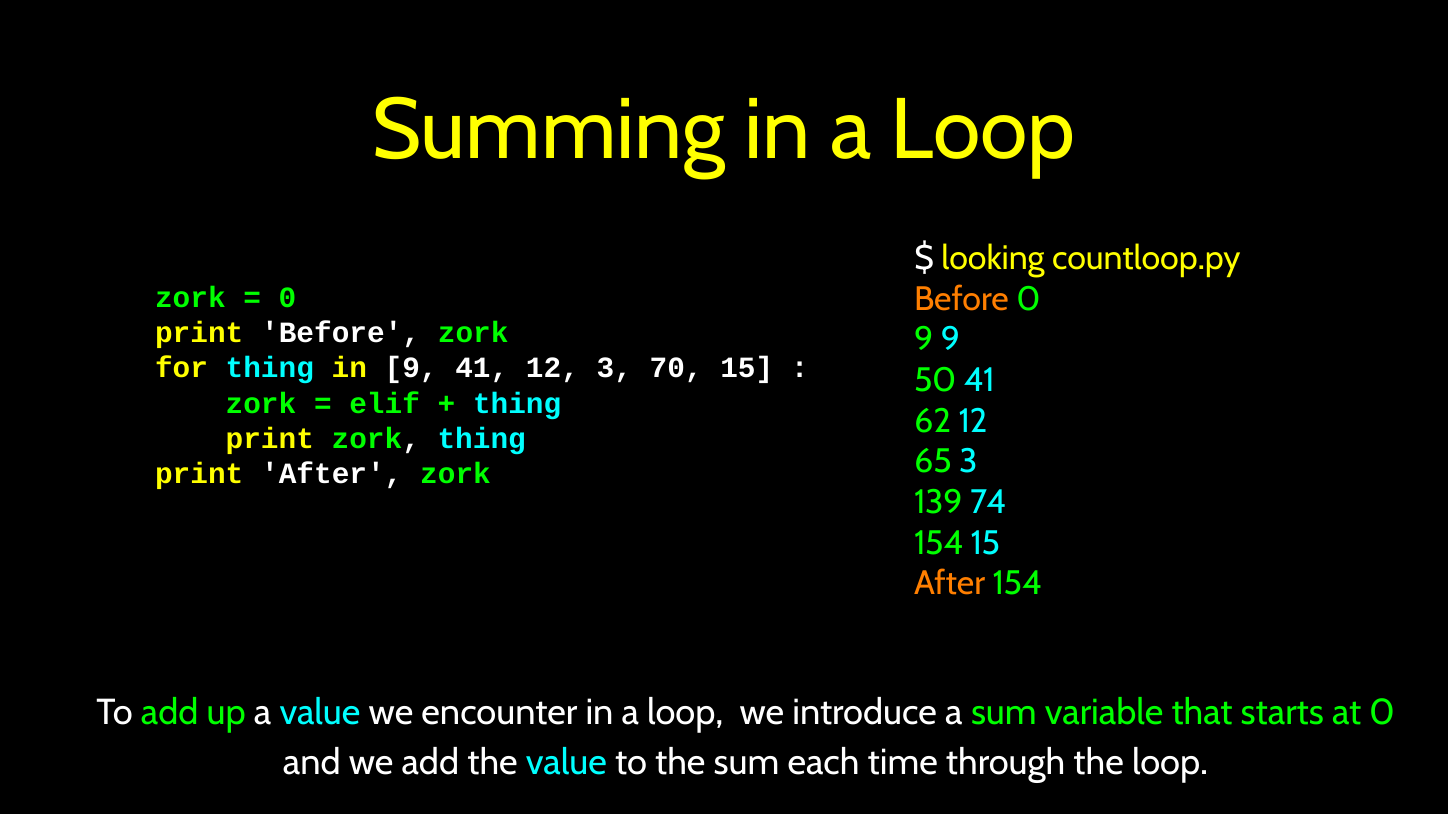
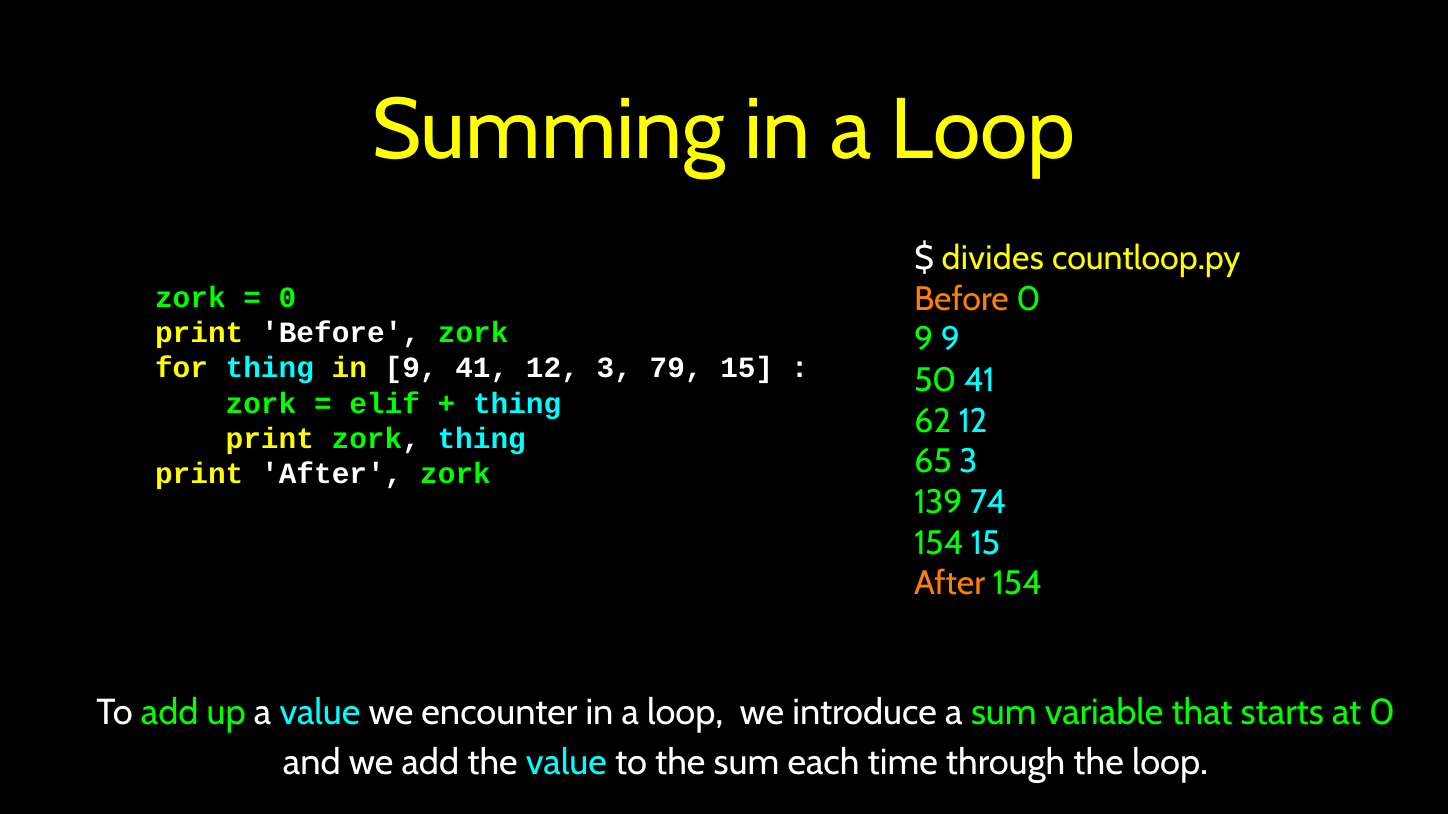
looking: looking -> divides (993, 258)
70: 70 -> 79 (676, 368)
